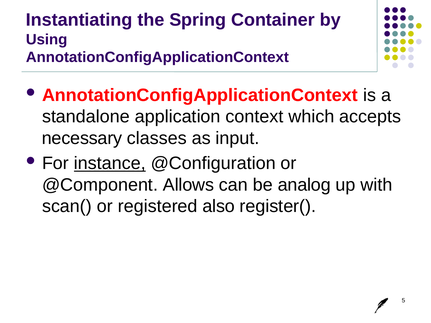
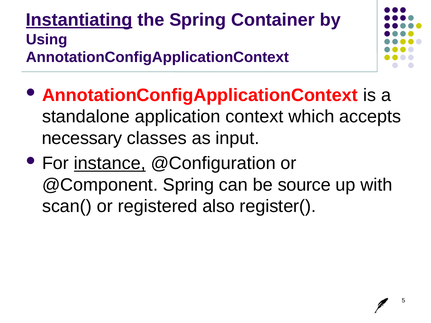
Instantiating underline: none -> present (79, 20)
@Component Allows: Allows -> Spring (189, 185)
analog: analog -> source (304, 185)
